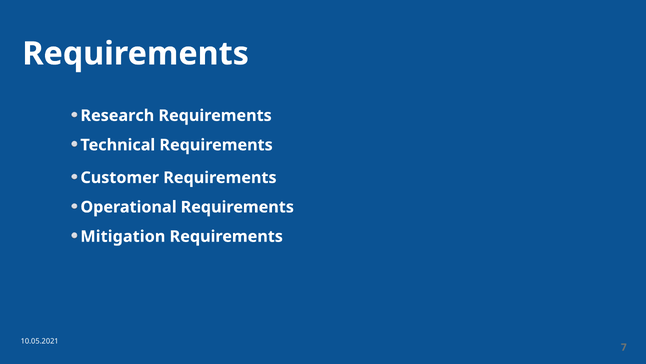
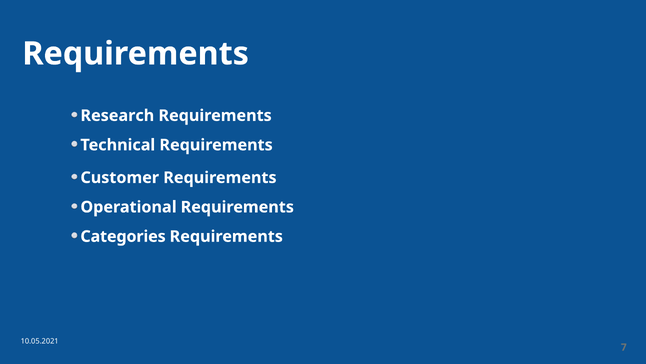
Mitigation: Mitigation -> Categories (123, 236)
